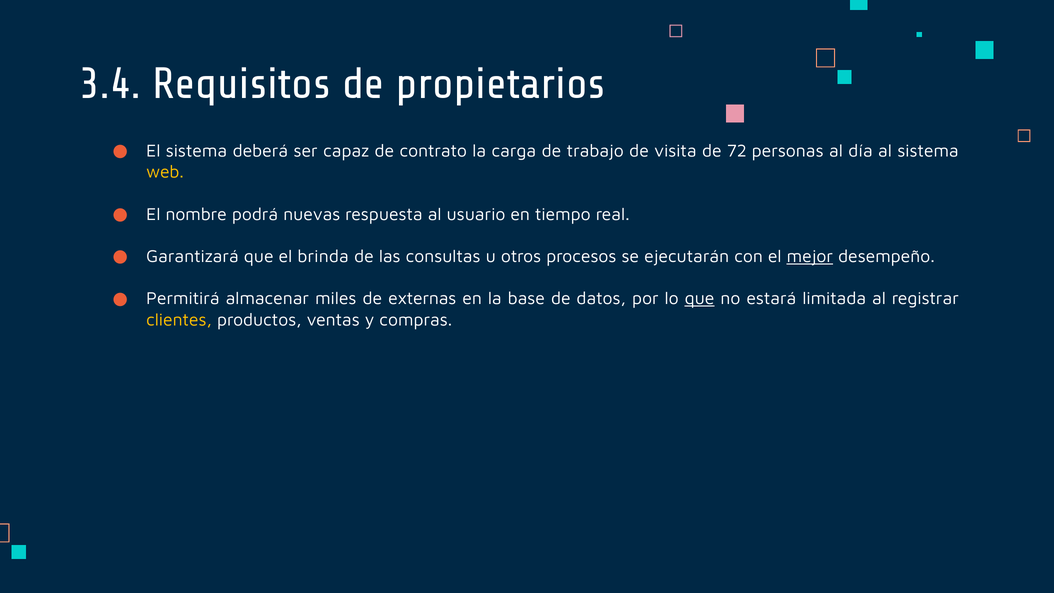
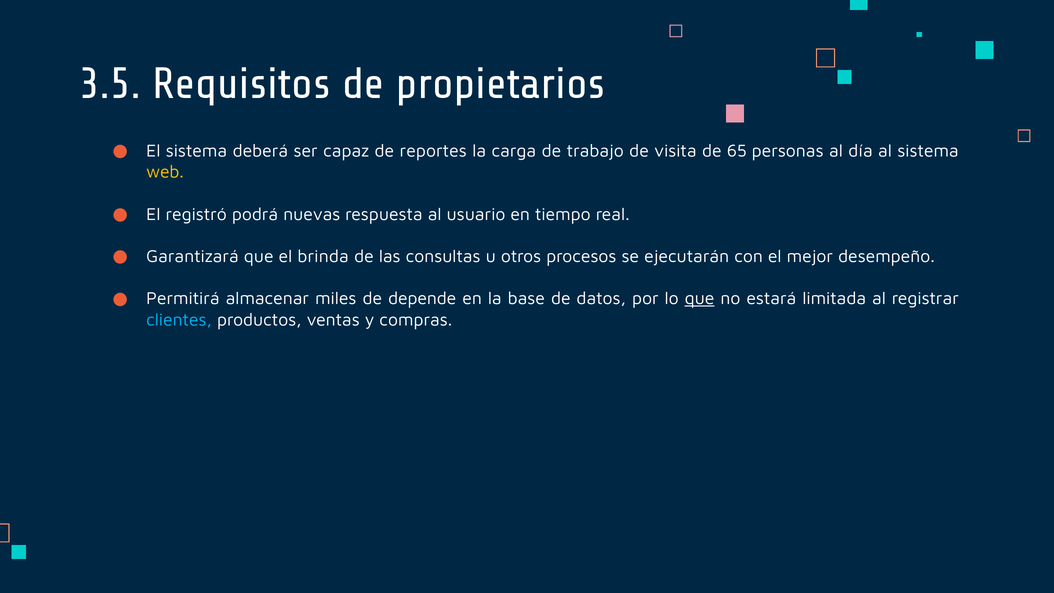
3.4: 3.4 -> 3.5 (110, 84)
contrato: contrato -> reportes (433, 151)
72: 72 -> 65 (737, 151)
nombre: nombre -> registró (196, 214)
mejor underline: present -> none (810, 256)
externas: externas -> depende (422, 299)
clientes colour: yellow -> light blue (179, 320)
